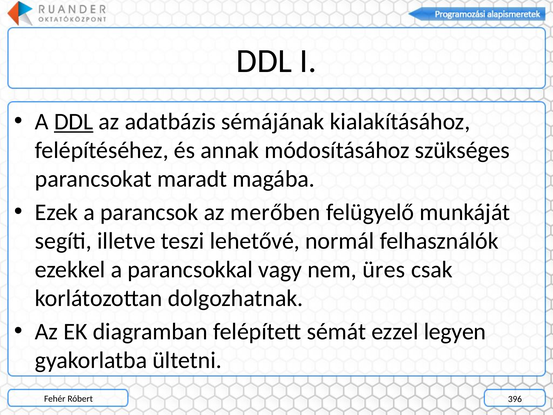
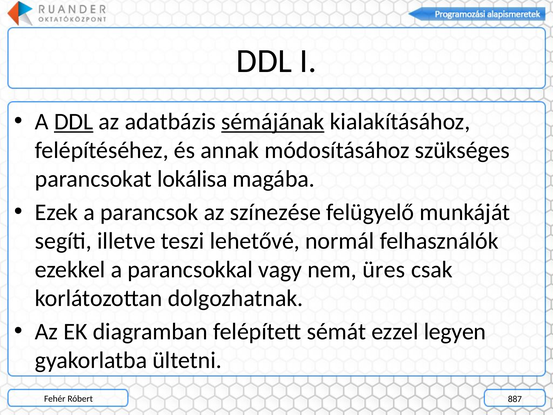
sémájának underline: none -> present (273, 122)
maradt: maradt -> lokálisa (192, 179)
merőben: merőben -> színezése (275, 212)
396: 396 -> 887 (515, 399)
